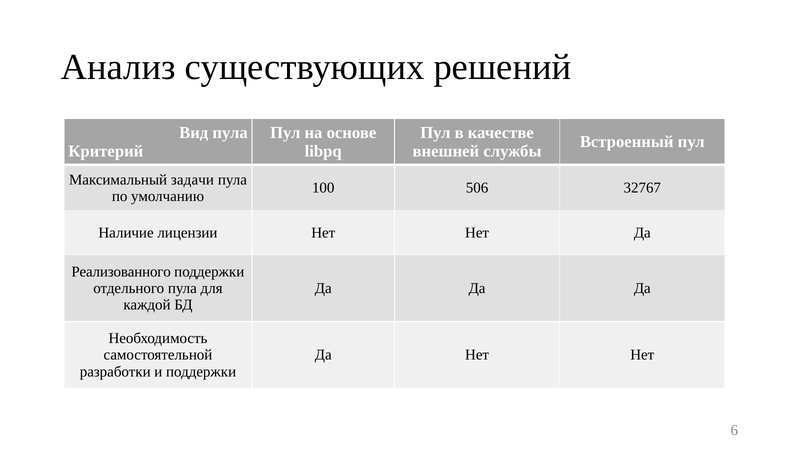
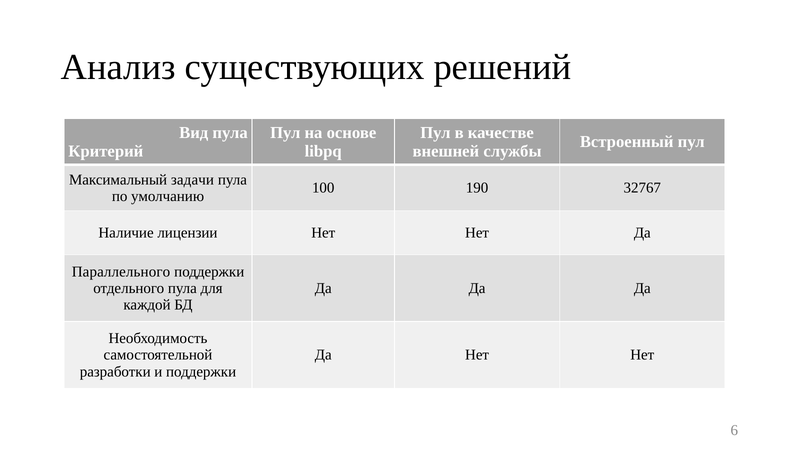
506: 506 -> 190 (477, 188)
Реализованного: Реализованного -> Параллельного (121, 271)
